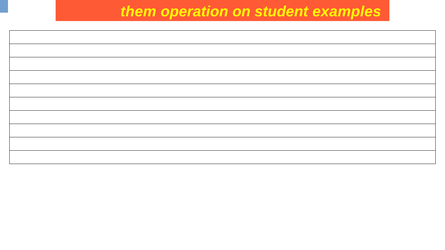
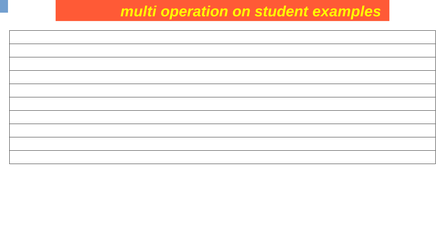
them: them -> multi (138, 12)
